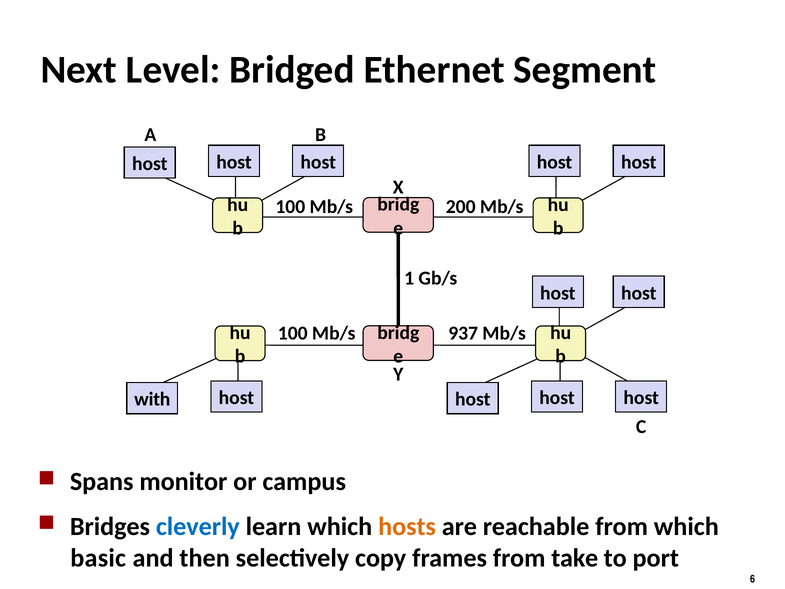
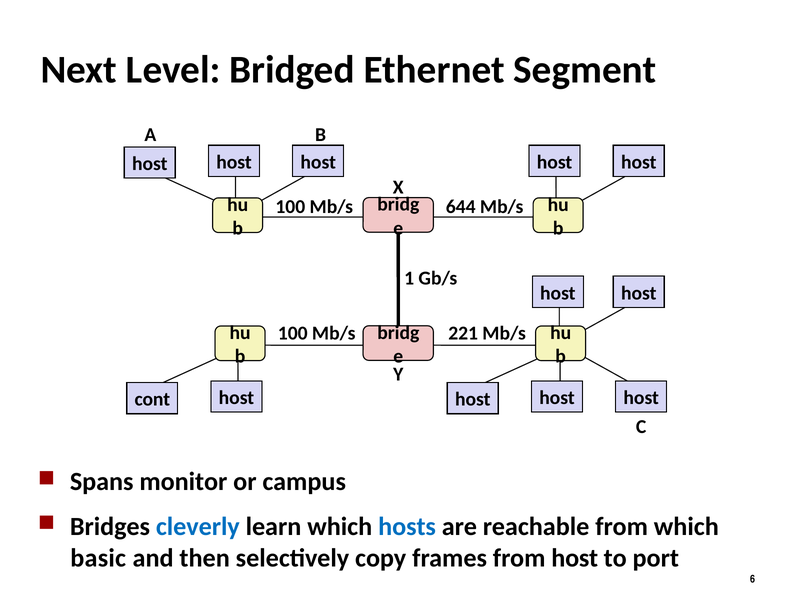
200: 200 -> 644 (461, 207)
937: 937 -> 221 (463, 333)
with: with -> cont (152, 399)
hosts colour: orange -> blue (407, 526)
from take: take -> host (575, 558)
